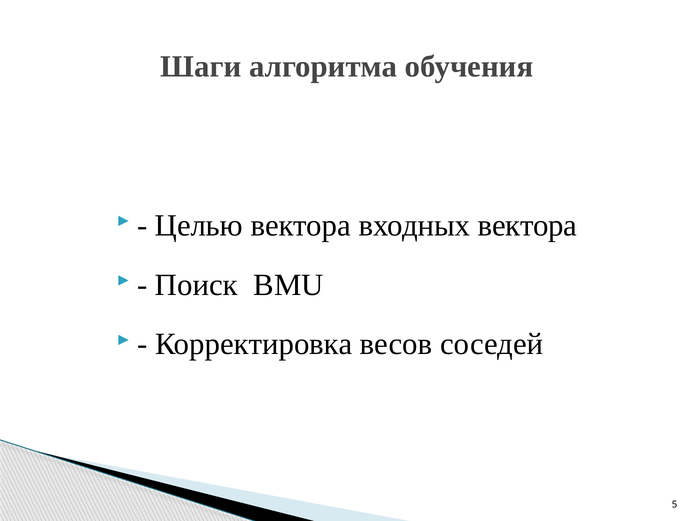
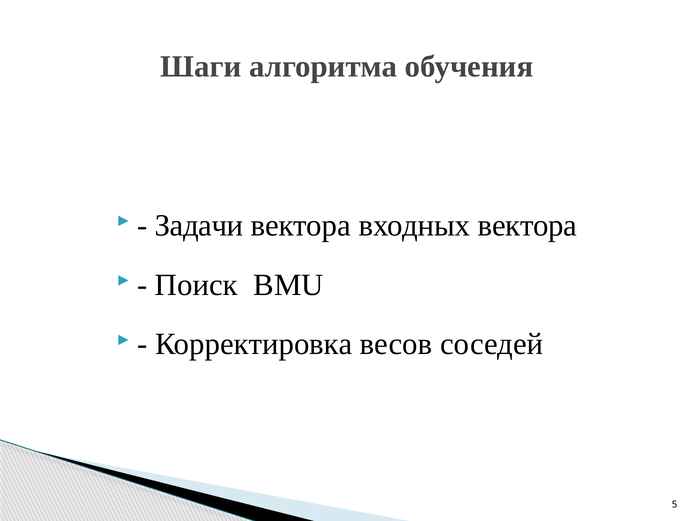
Целью: Целью -> Задачи (199, 225)
